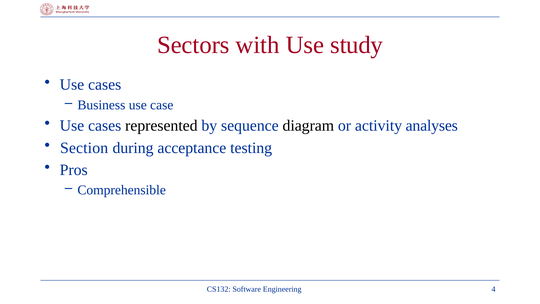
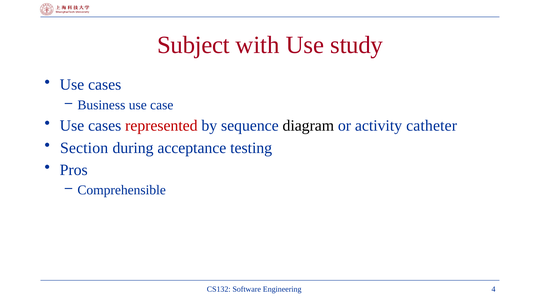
Sectors: Sectors -> Subject (193, 45)
represented colour: black -> red (161, 126)
analyses: analyses -> catheter (432, 126)
